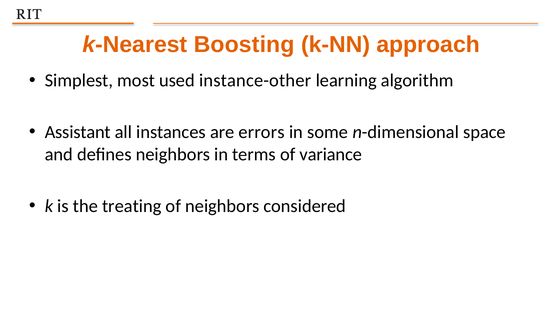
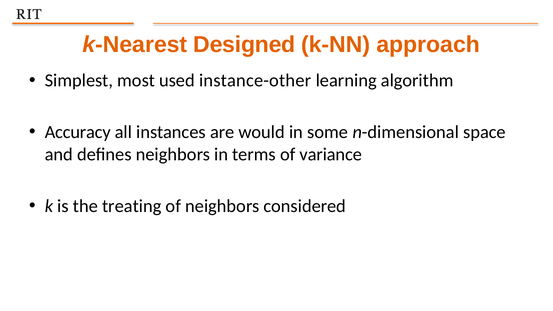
Boosting: Boosting -> Designed (244, 45)
Assistant: Assistant -> Accuracy (78, 132)
errors: errors -> would (262, 132)
